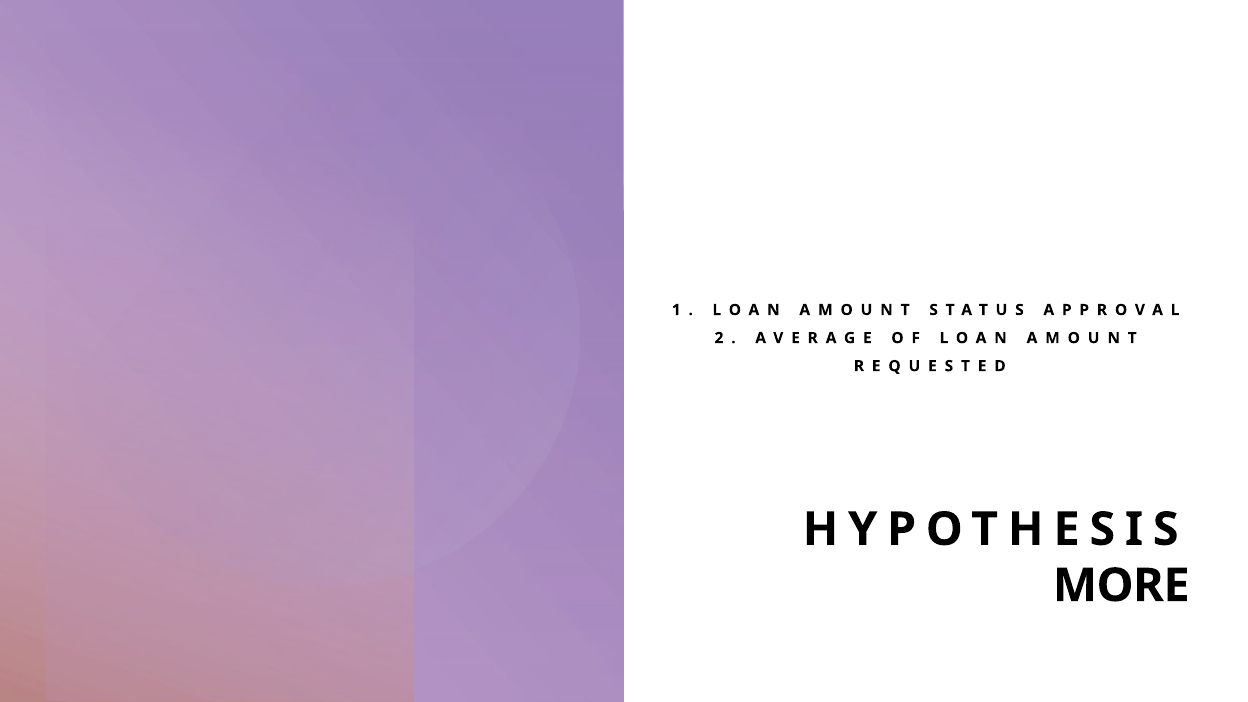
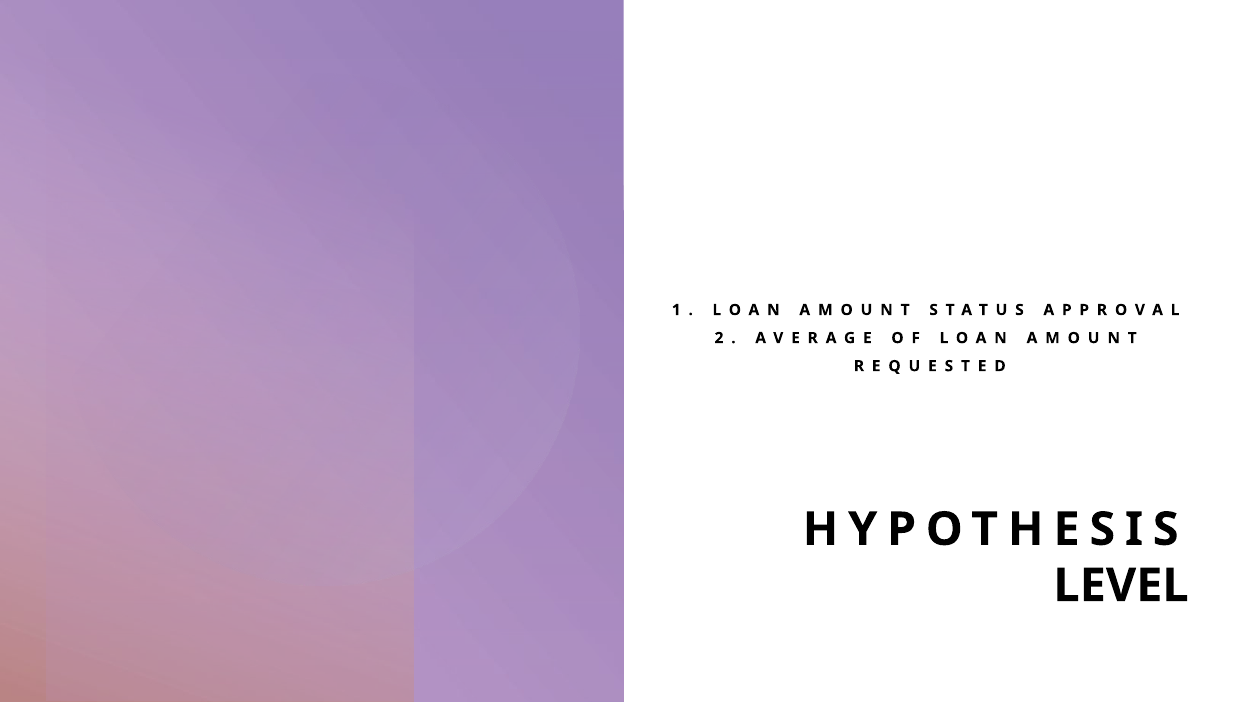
MORE: MORE -> LEVEL (1121, 586)
